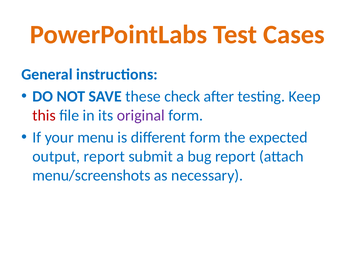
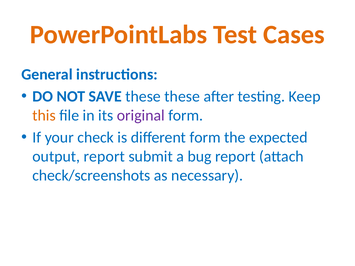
these check: check -> these (182, 97)
this colour: red -> orange (44, 116)
menu: menu -> check (96, 138)
menu/screenshots: menu/screenshots -> check/screenshots (91, 175)
